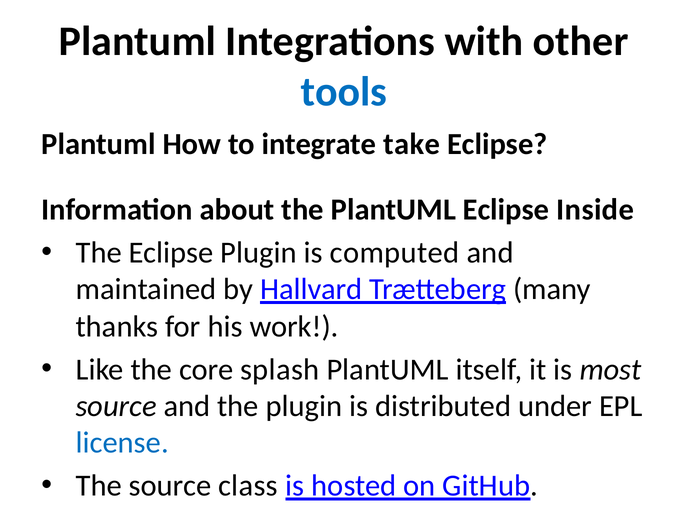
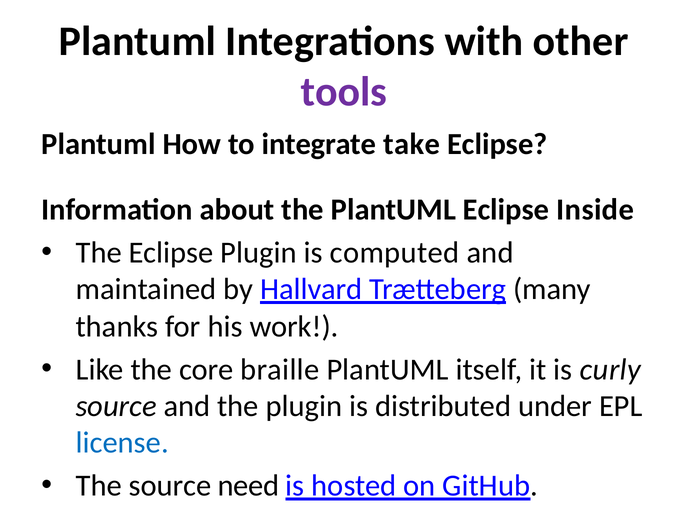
tools colour: blue -> purple (344, 92)
splash: splash -> braille (280, 369)
most: most -> curly (610, 369)
class: class -> need (248, 486)
